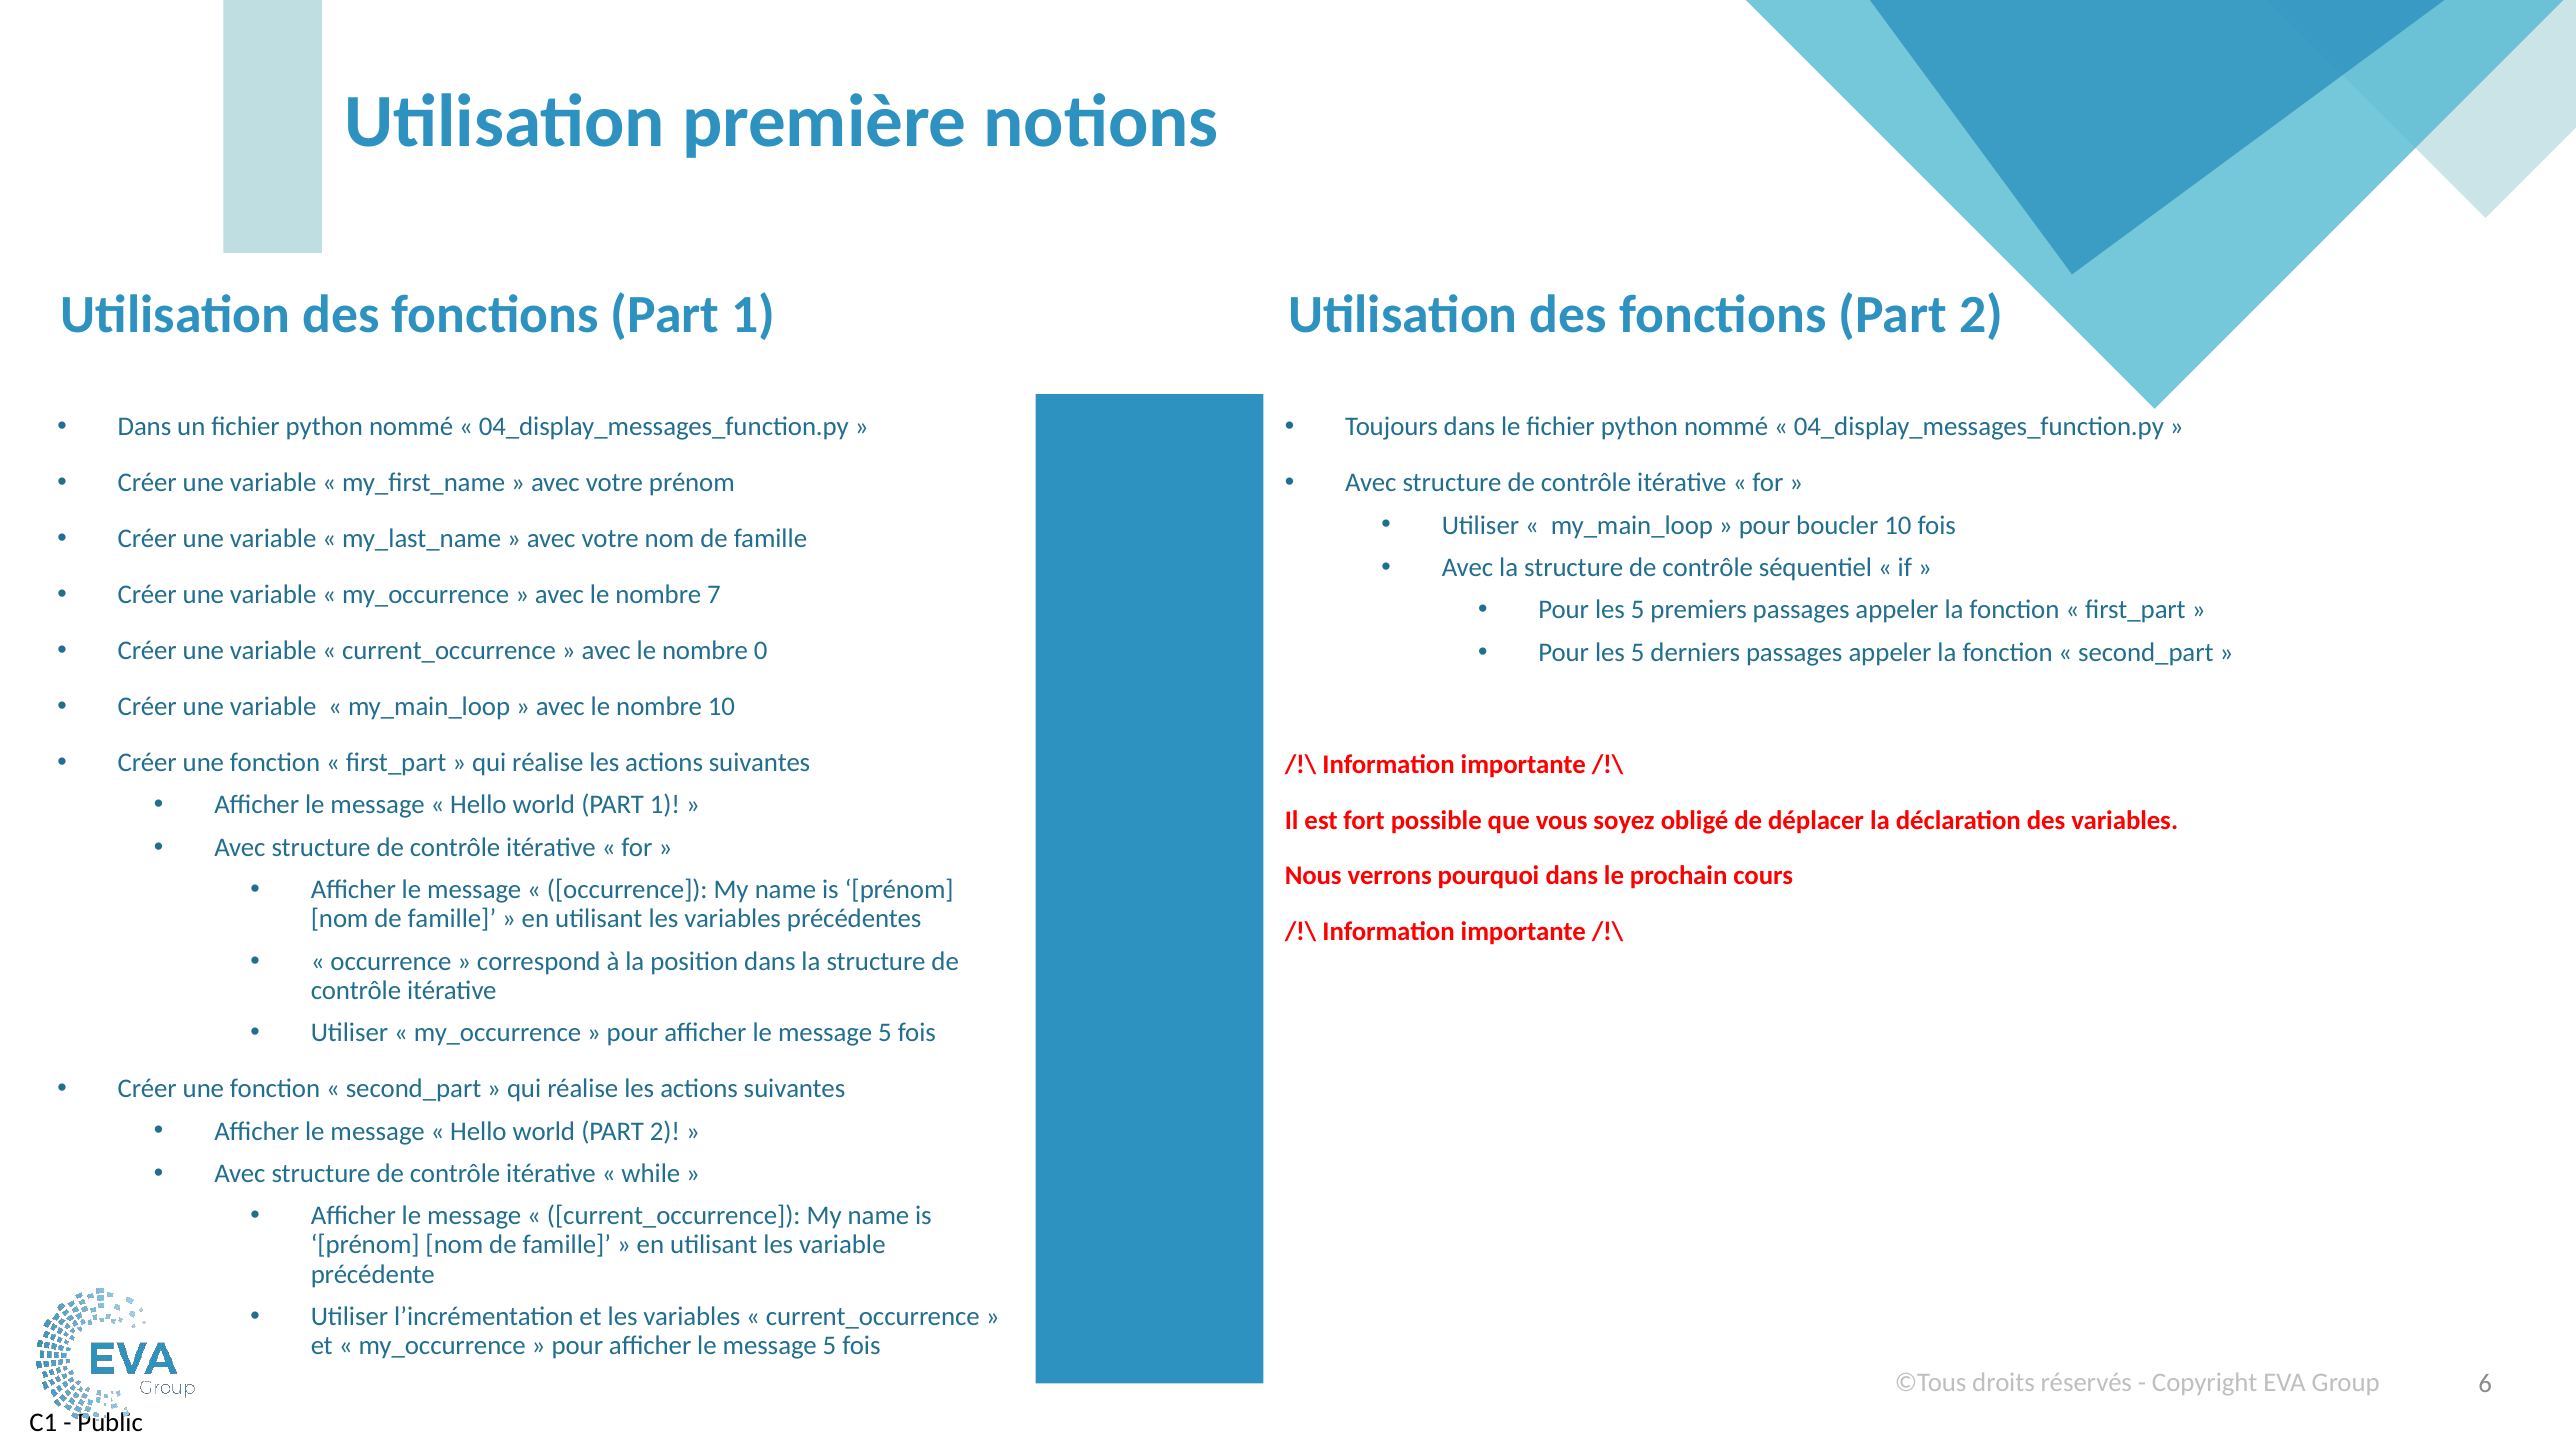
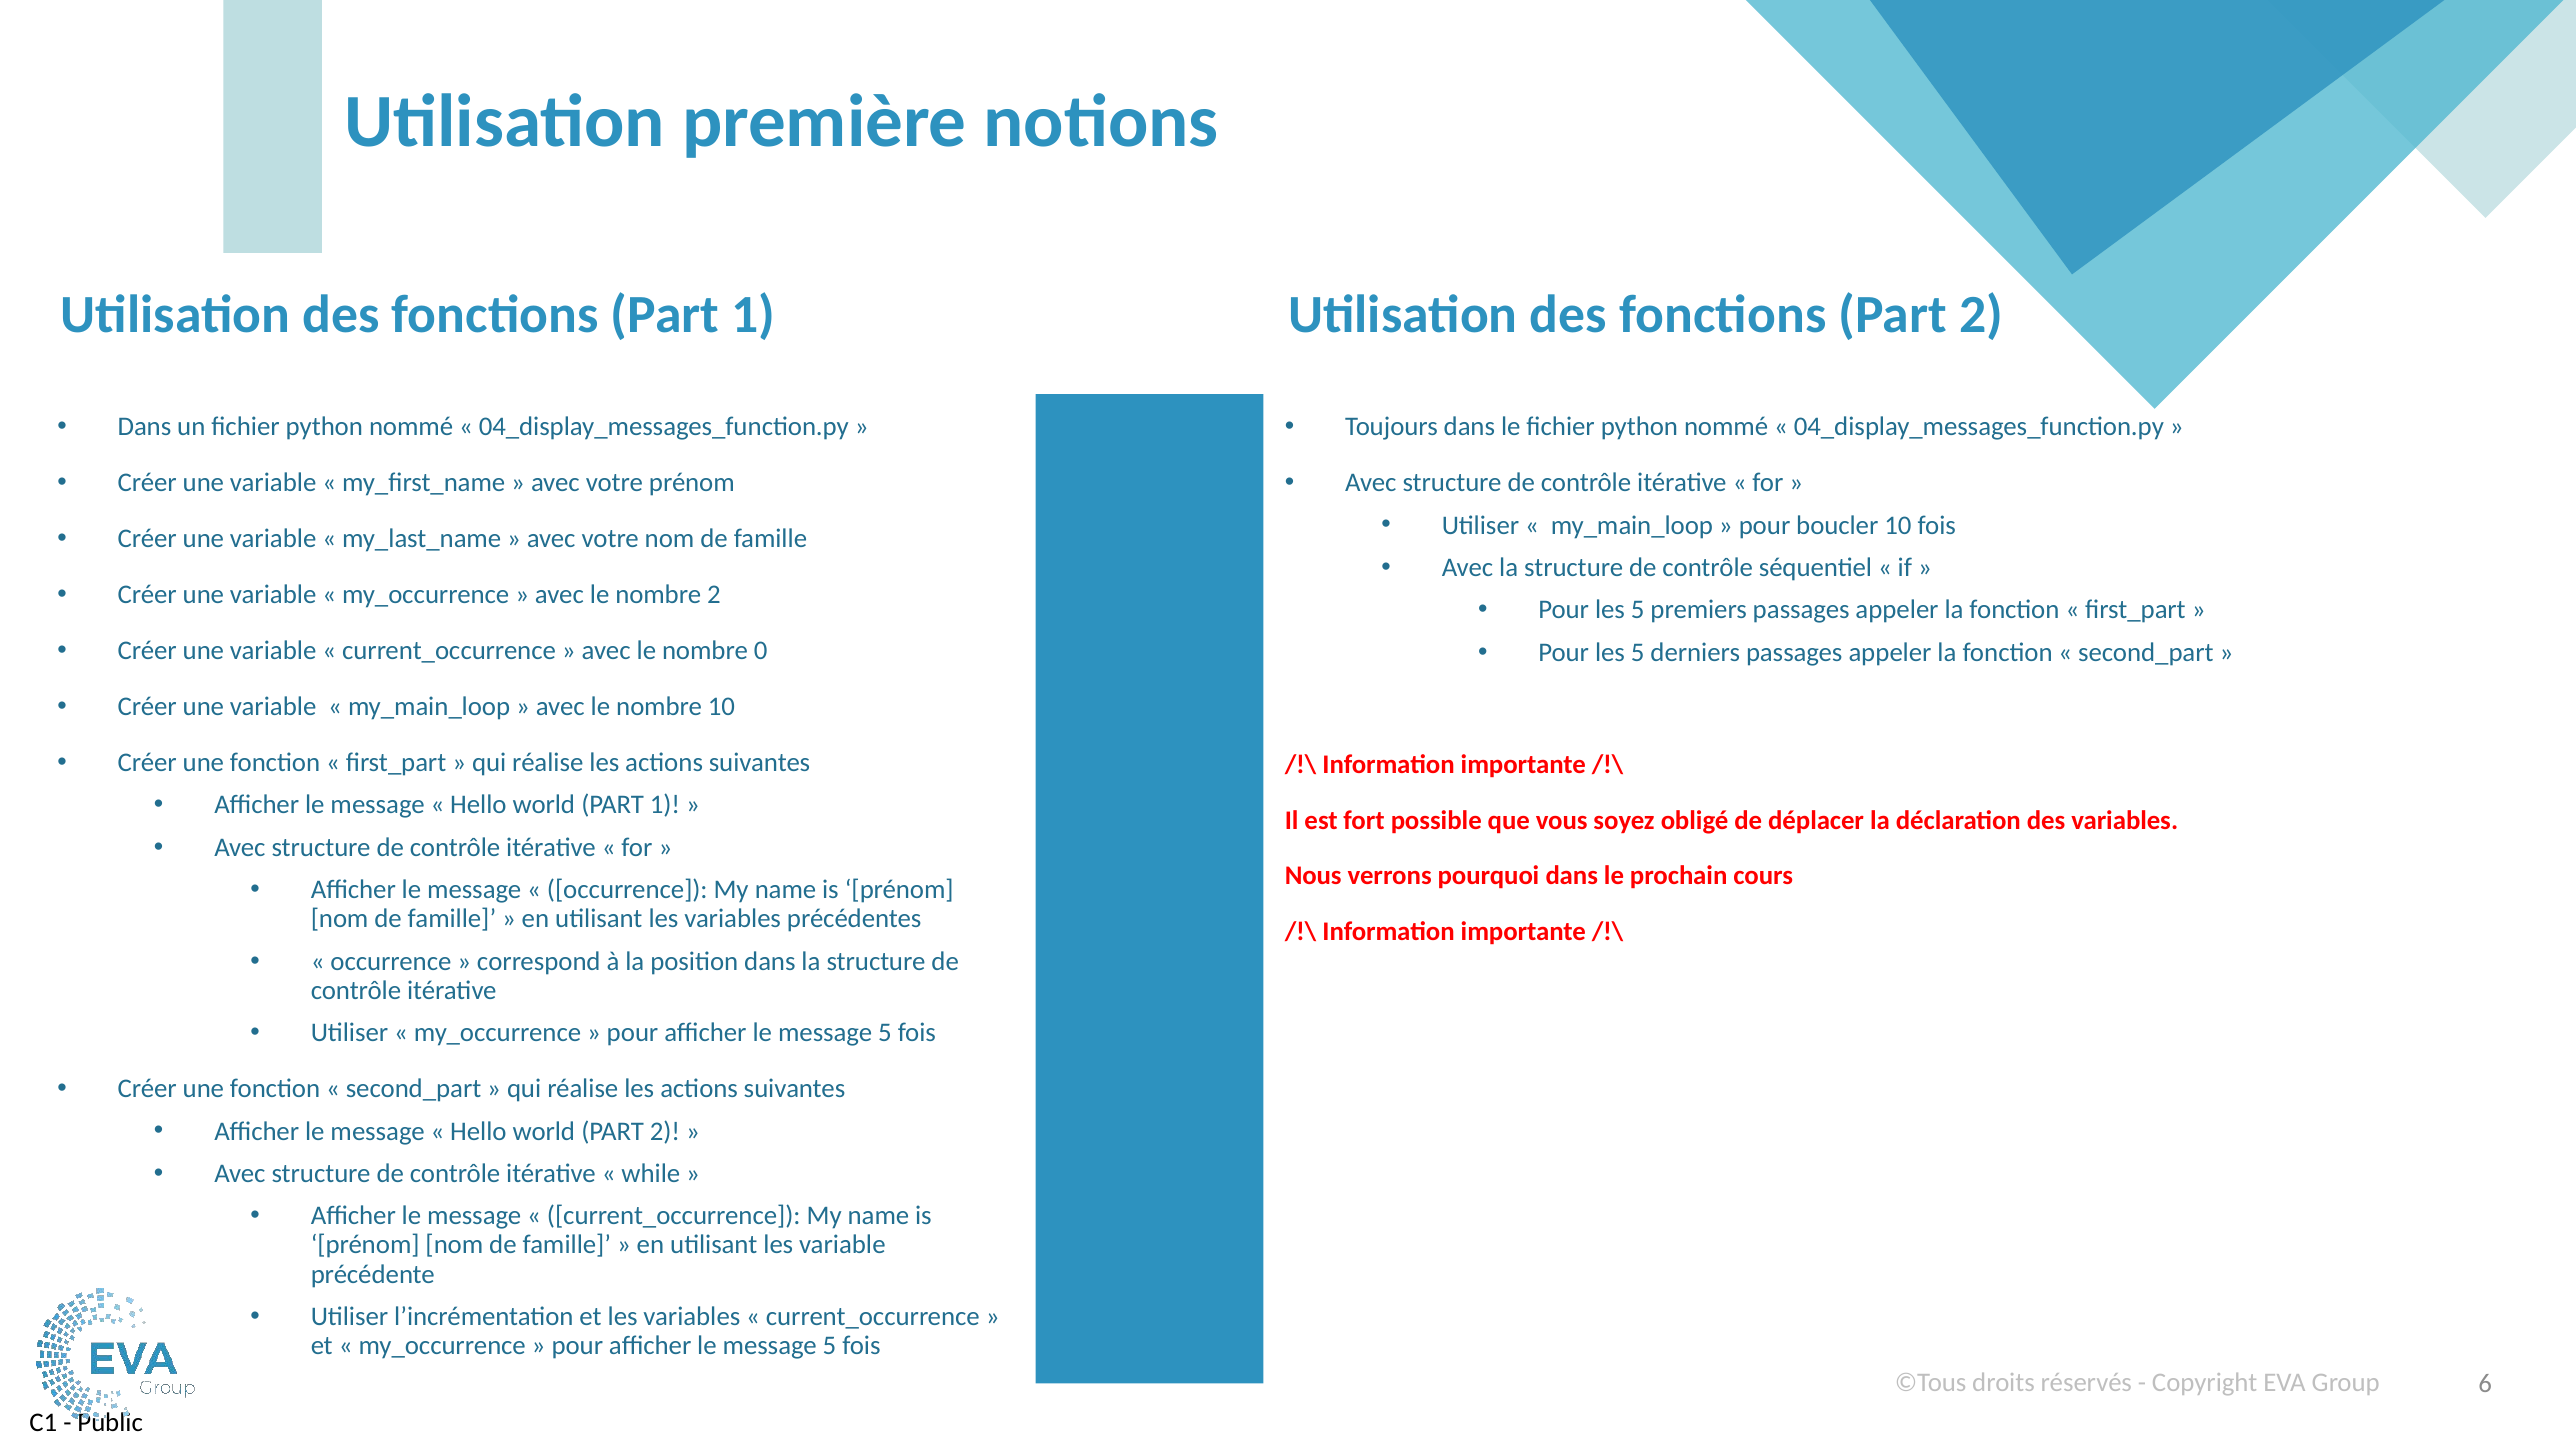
nombre 7: 7 -> 2 (714, 595)
